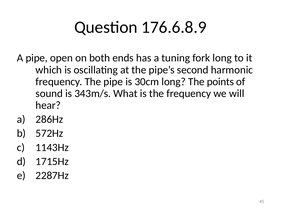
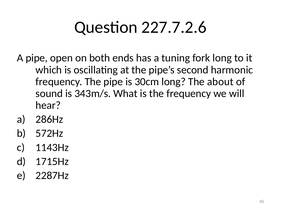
176.6.8.9: 176.6.8.9 -> 227.7.2.6 (174, 27)
points: points -> about (220, 82)
